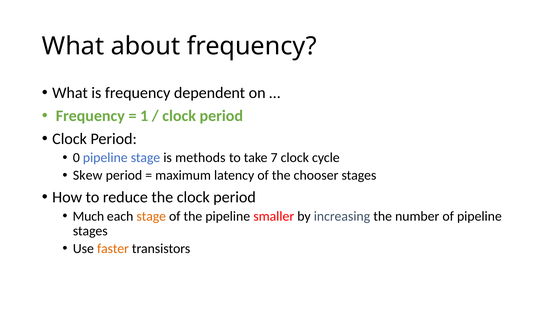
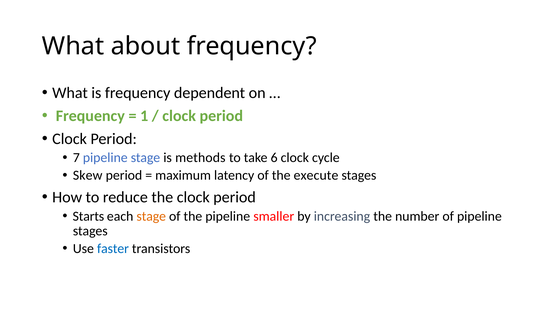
0: 0 -> 7 (76, 158)
7: 7 -> 6 (274, 158)
chooser: chooser -> execute (316, 176)
Much: Much -> Starts (88, 216)
faster colour: orange -> blue (113, 249)
